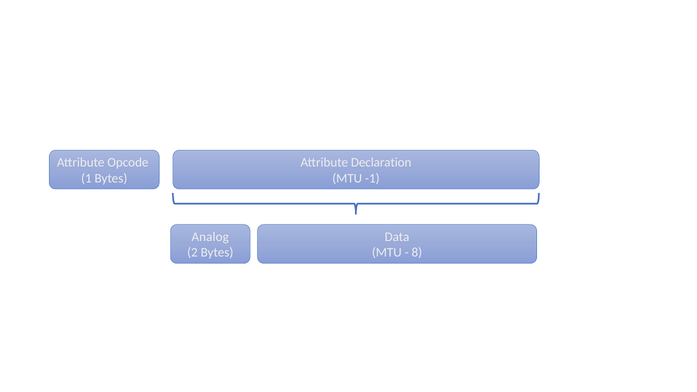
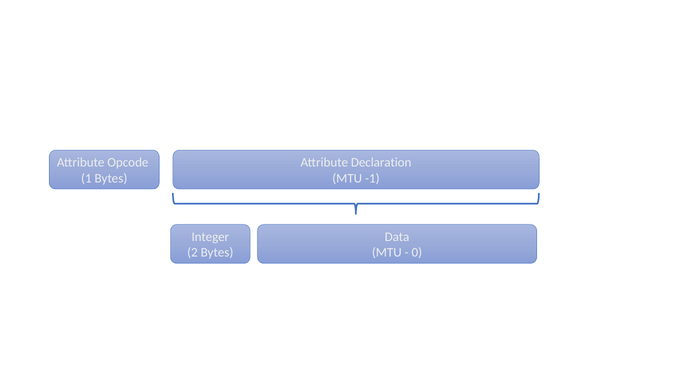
Analog: Analog -> Integer (210, 237)
8: 8 -> 0 (417, 253)
